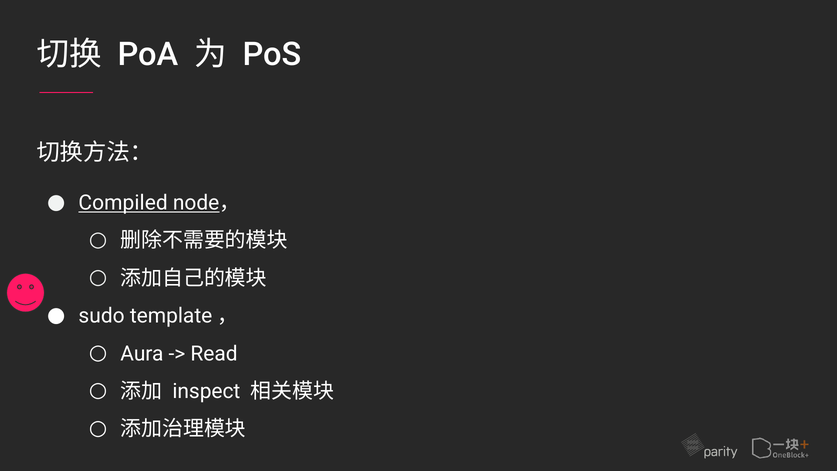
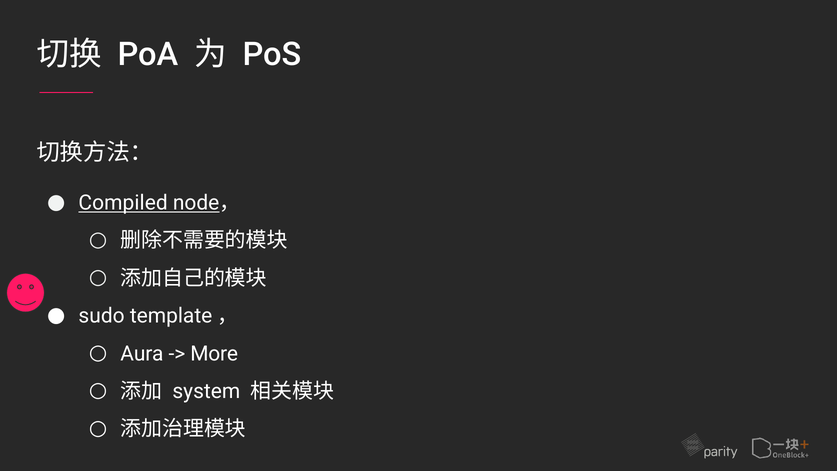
Read: Read -> More (214, 353)
inspect: inspect -> system (206, 391)
